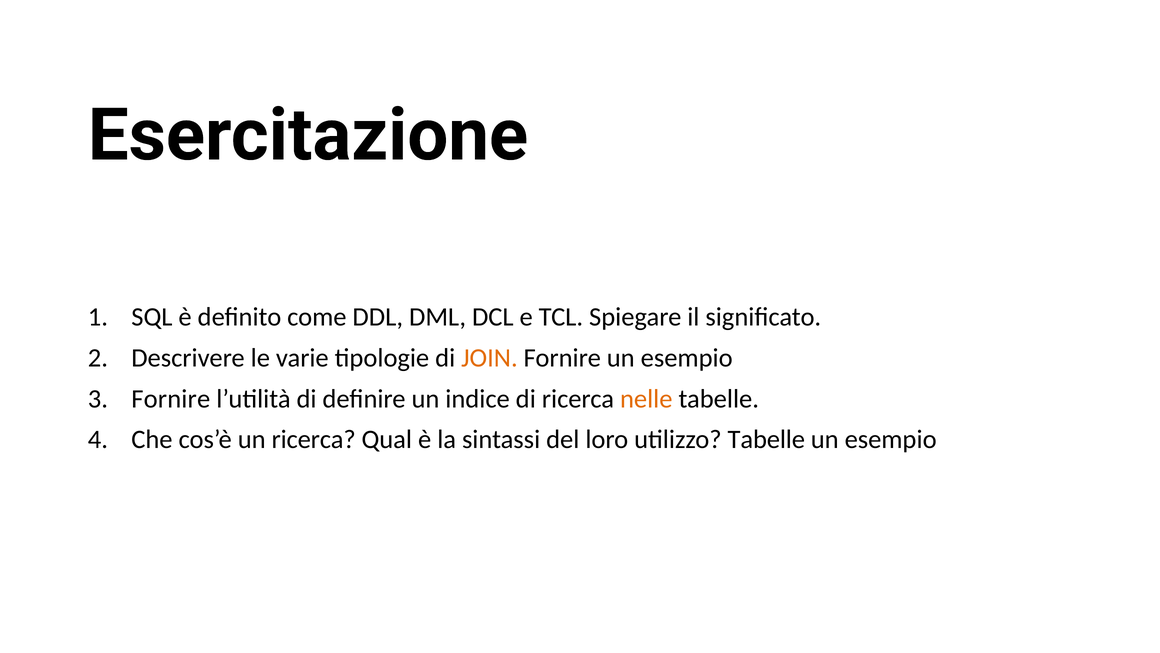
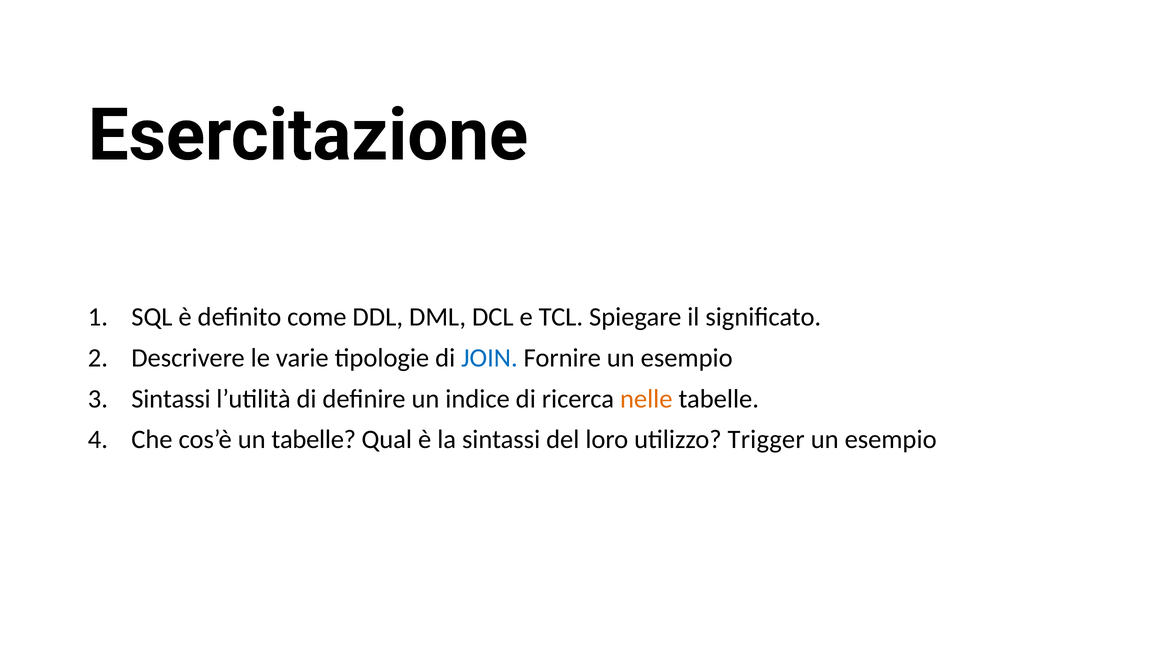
JOIN colour: orange -> blue (489, 358)
Fornire: Fornire -> Sintassi (171, 398)
un ricerca: ricerca -> tabelle (314, 439)
utilizzo Tabelle: Tabelle -> Trigger (766, 439)
